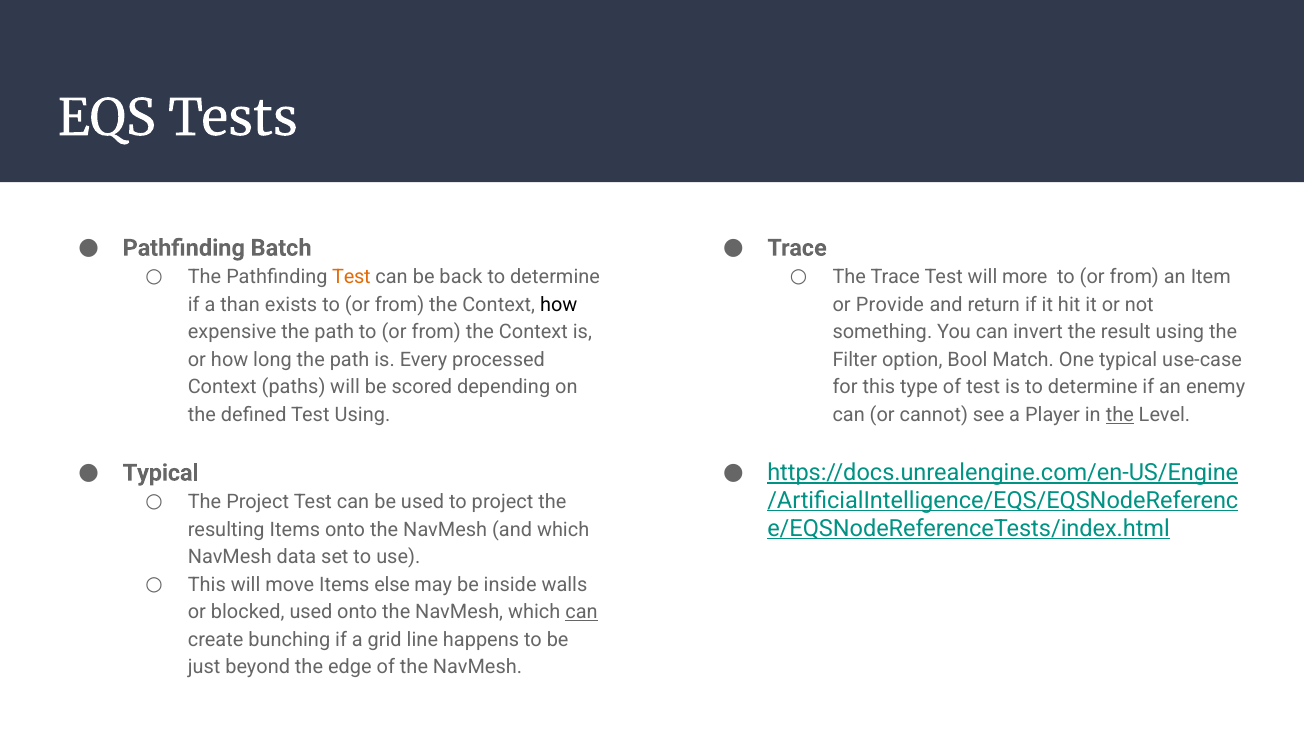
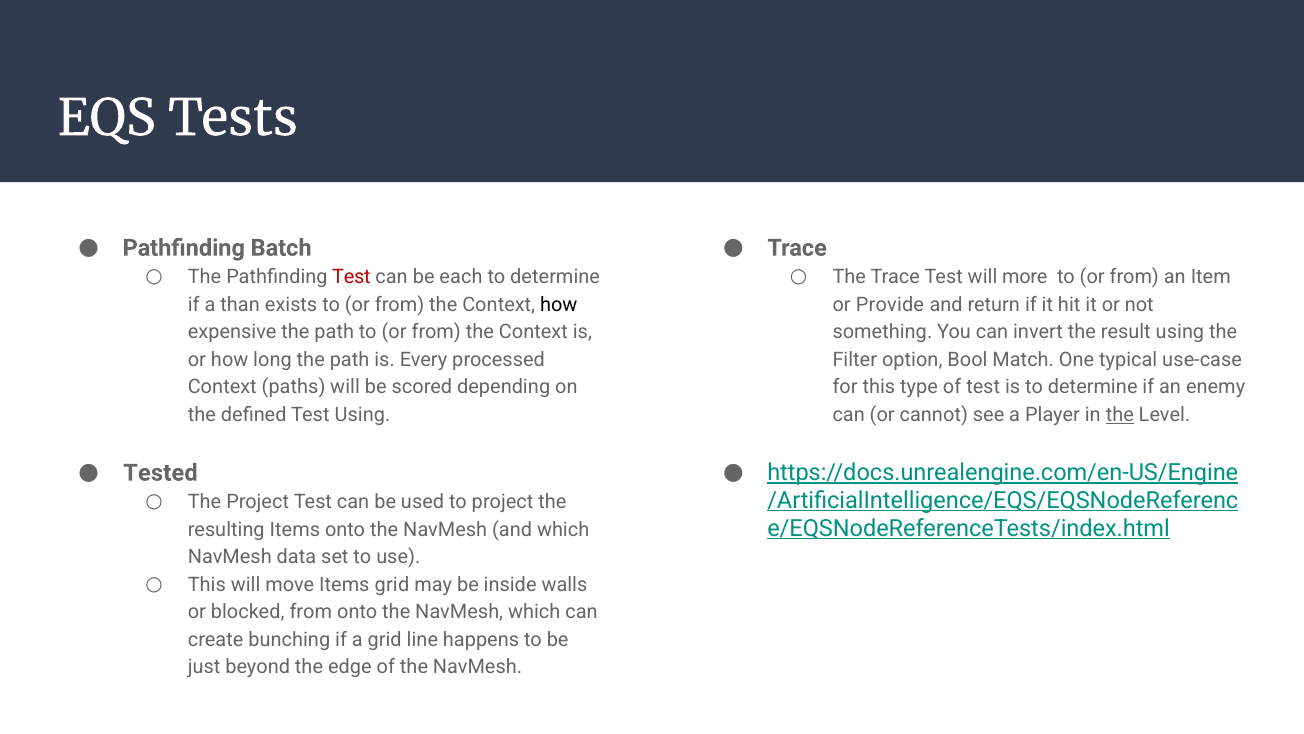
Test colour: orange -> red (351, 277)
back: back -> each (461, 277)
Typical: Typical -> Tested (160, 473)
Items else: else -> grid (392, 584)
blocked used: used -> from (311, 612)
can underline: present -> none (582, 612)
